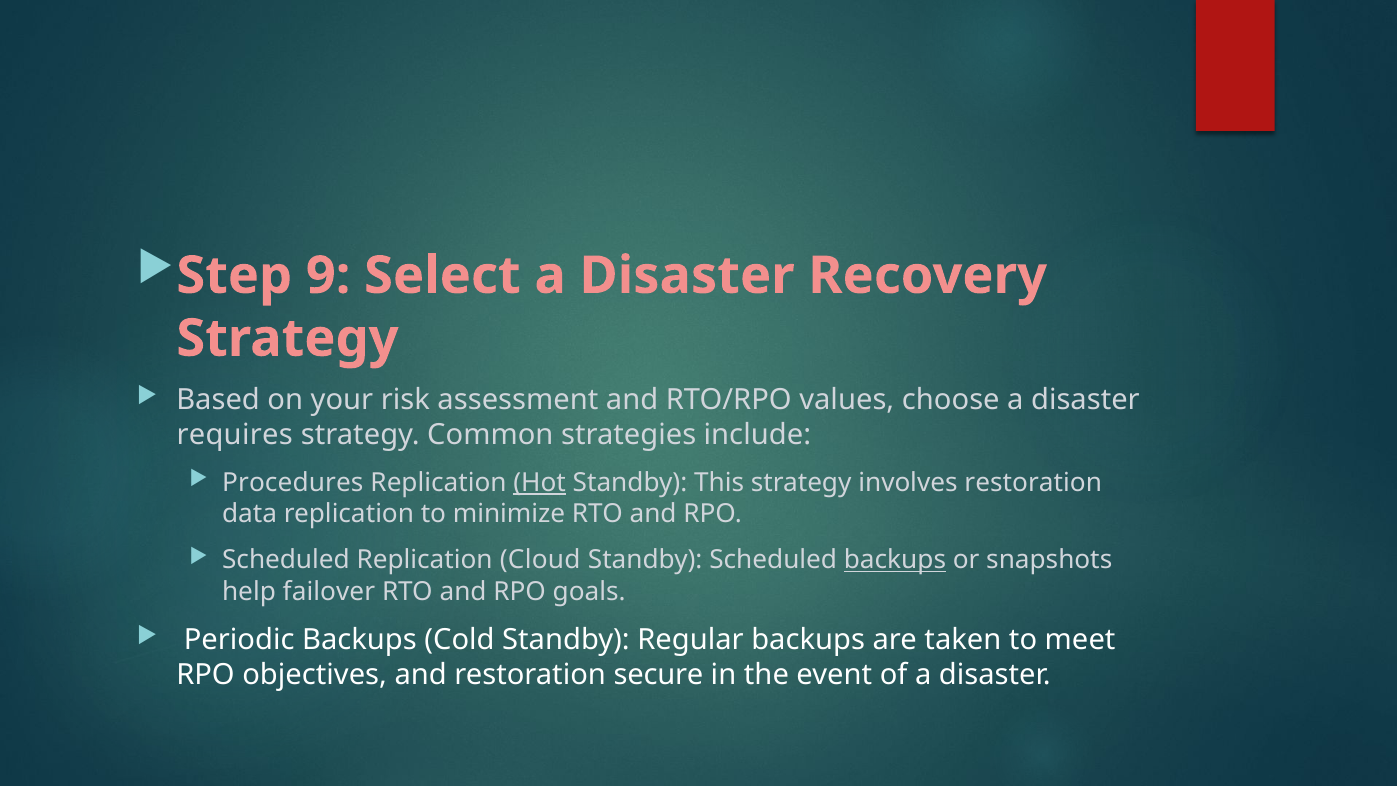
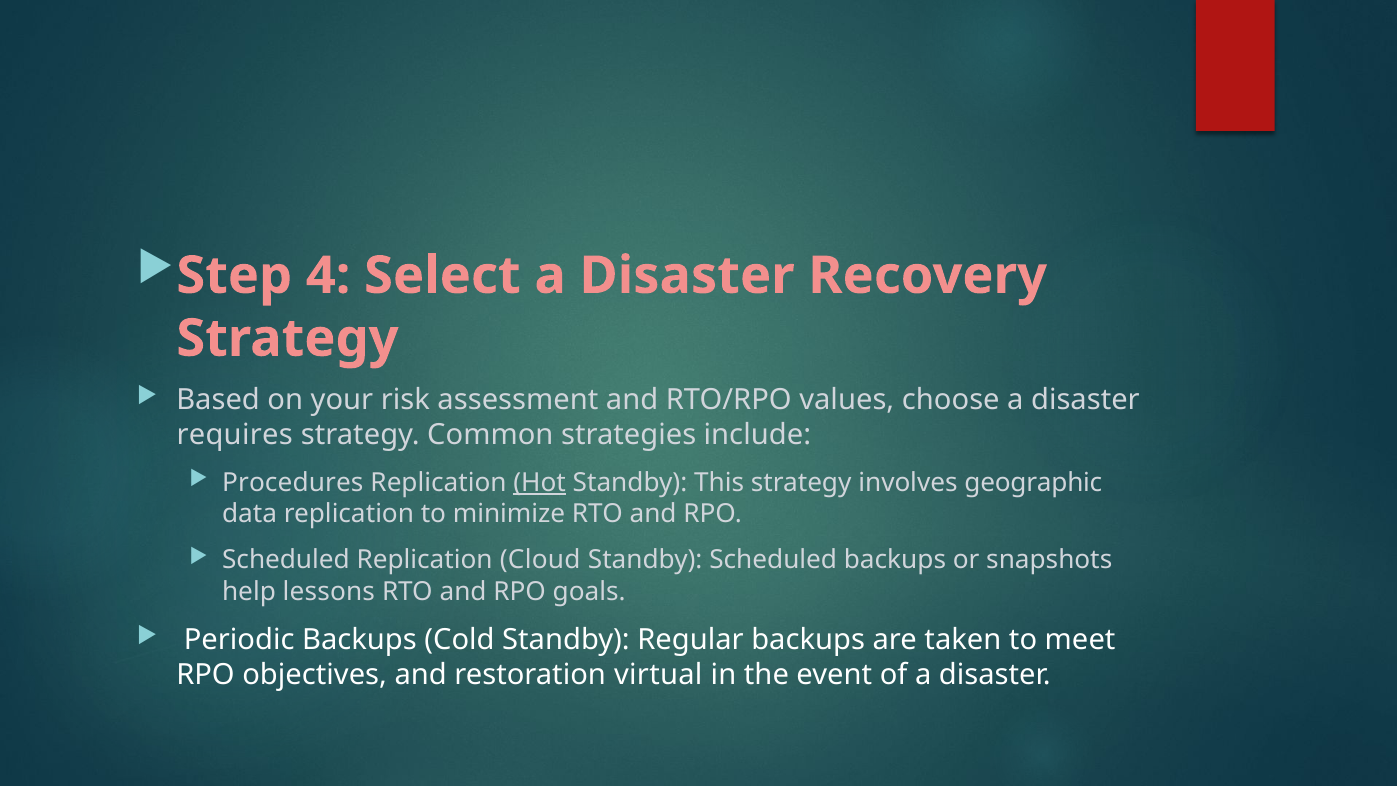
9: 9 -> 4 (328, 276)
involves restoration: restoration -> geographic (1033, 483)
backups underline: present -> none (895, 560)
failover: failover -> lessons (329, 592)
secure: secure -> virtual (658, 675)
